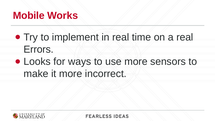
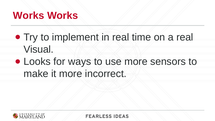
Mobile: Mobile -> Works (29, 16)
Errors: Errors -> Visual (39, 49)
